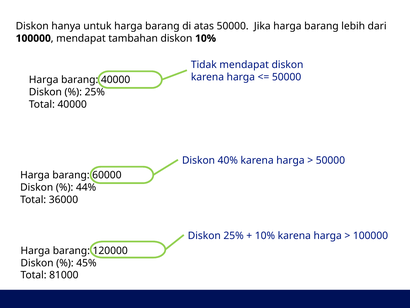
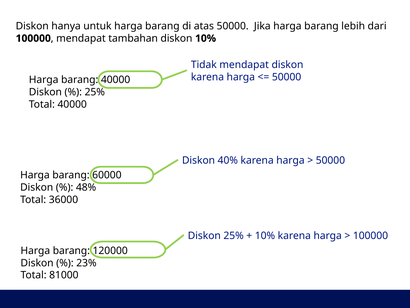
44%: 44% -> 48% (86, 187)
45%: 45% -> 23% (86, 263)
